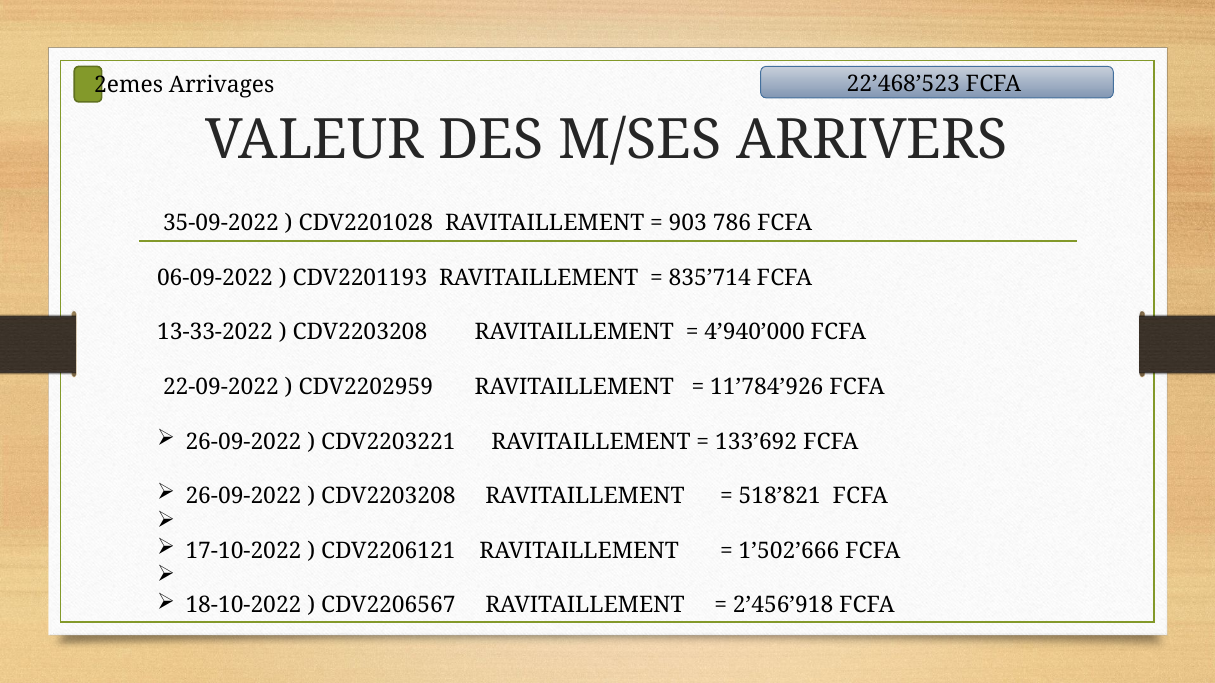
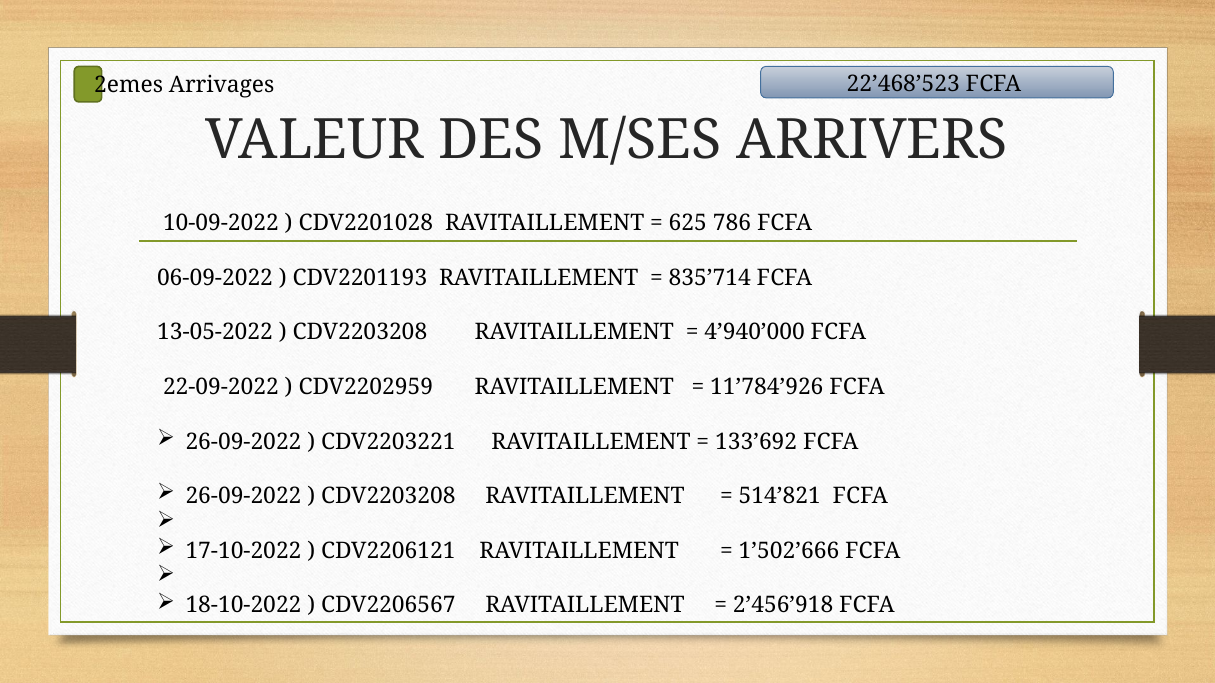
35-09-2022: 35-09-2022 -> 10-09-2022 (221, 223)
903: 903 -> 625 (688, 223)
13-33-2022: 13-33-2022 -> 13-05-2022 (215, 332)
518’821: 518’821 -> 514’821 (780, 496)
